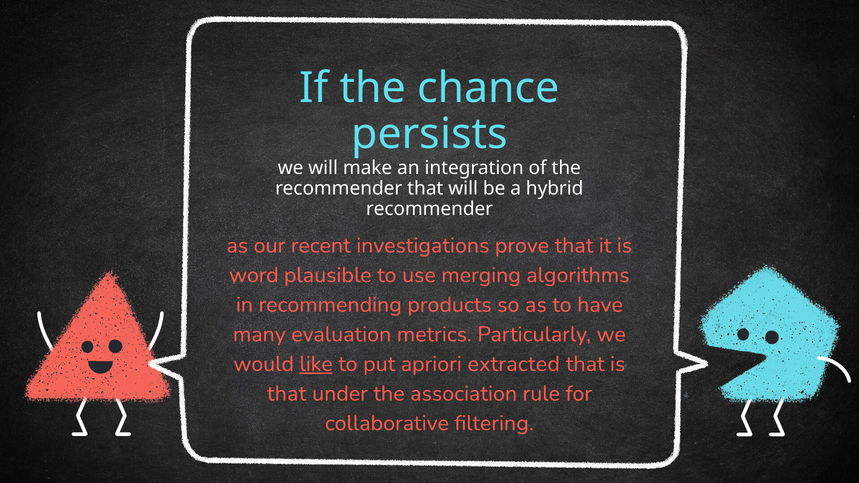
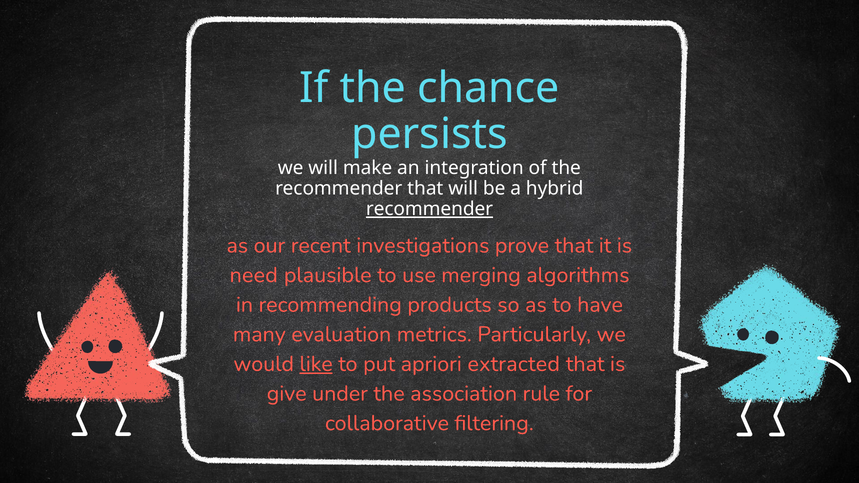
recommender underline: none -> present (430, 209)
word: word -> need (254, 275)
that: that -> give (287, 394)
